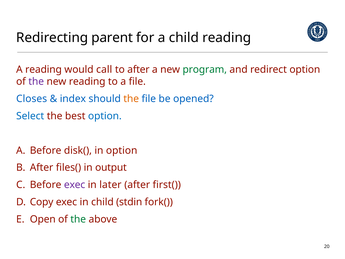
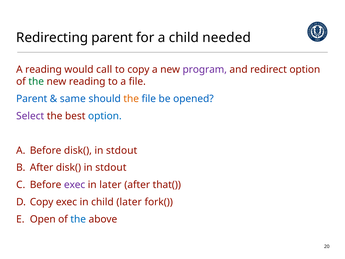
child reading: reading -> needed (227, 38)
to after: after -> copy (138, 69)
program colour: green -> purple (205, 69)
the colour: purple -> green (36, 82)
Closes: Closes -> Parent (32, 99)
index: index -> same (73, 99)
Select colour: blue -> purple (30, 116)
option: option -> stdout (122, 150)
After files(: files( -> disk( (68, 167)
output: output -> stdout (111, 167)
first(: first( -> that( (167, 185)
child stdin: stdin -> later (129, 202)
the colour: green -> blue (78, 219)
